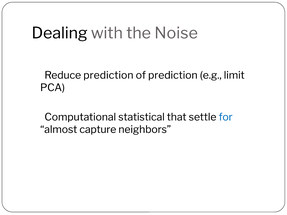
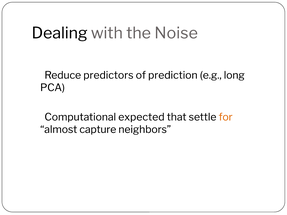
prediction: prediction -> predictors (108, 75)
limit: limit -> long (234, 75)
statistical: statistical -> expected (141, 117)
for colour: blue -> orange (226, 117)
